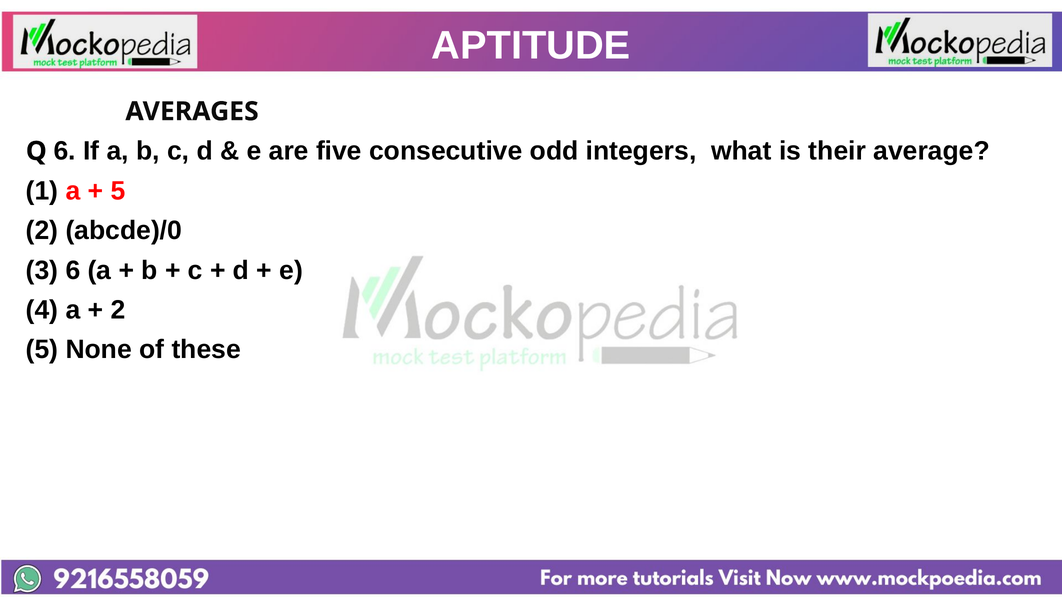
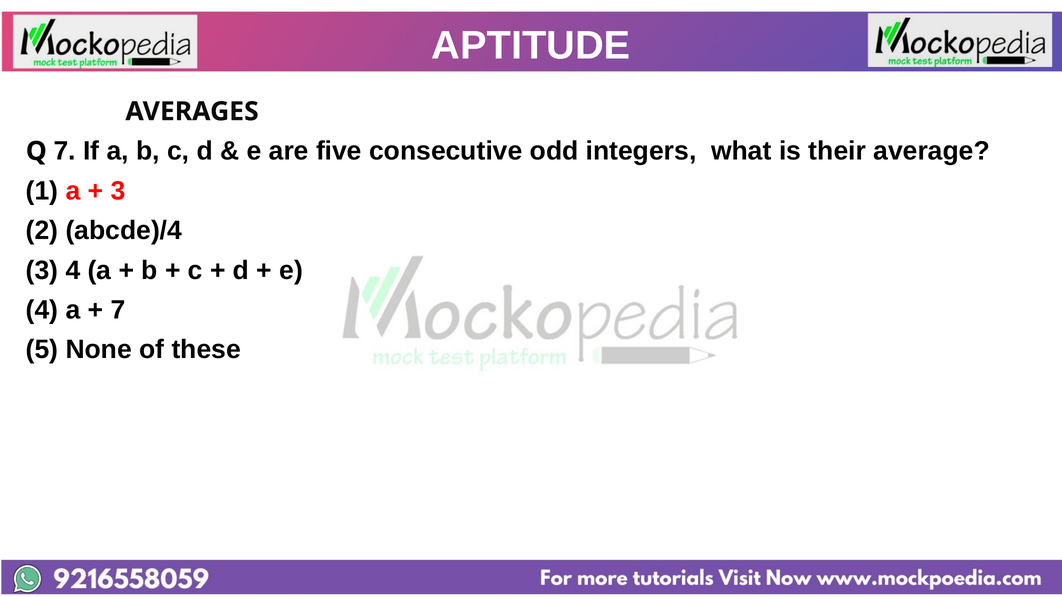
Q 6: 6 -> 7 (65, 151)
5: 5 -> 3 (118, 191)
abcde)/0: abcde)/0 -> abcde)/4 (124, 231)
3 6: 6 -> 4 (73, 270)
2: 2 -> 7 (118, 310)
